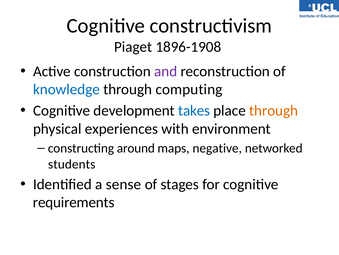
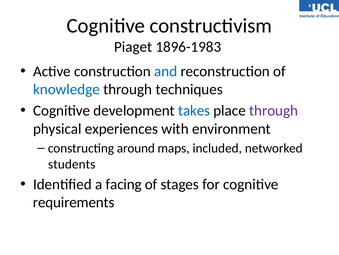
1896-1908: 1896-1908 -> 1896-1983 (188, 47)
and colour: purple -> blue (166, 71)
computing: computing -> techniques (189, 89)
through colour: orange -> purple (274, 110)
negative: negative -> included (217, 148)
sense: sense -> facing (124, 184)
